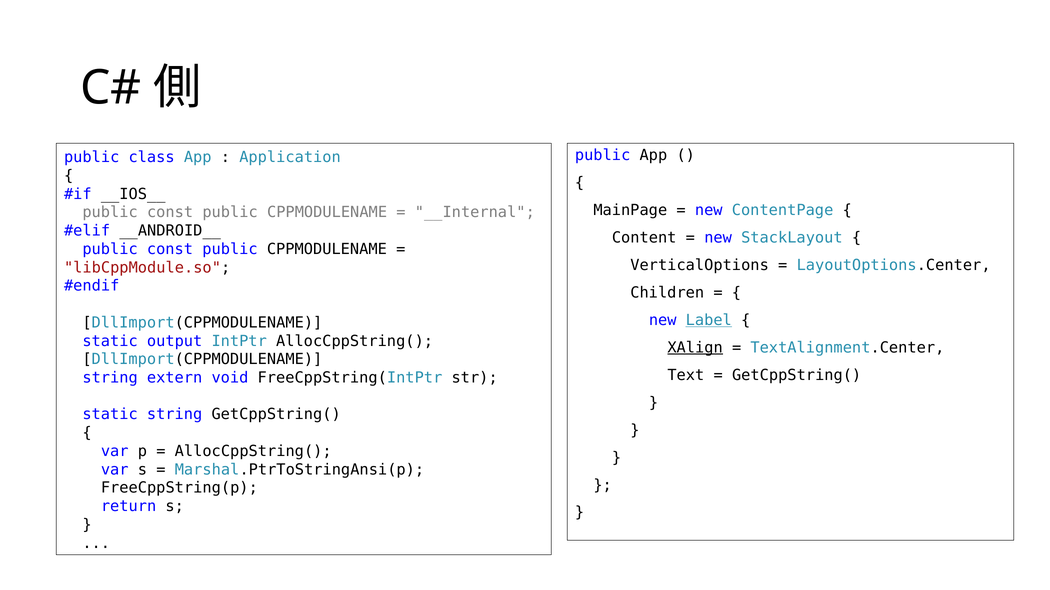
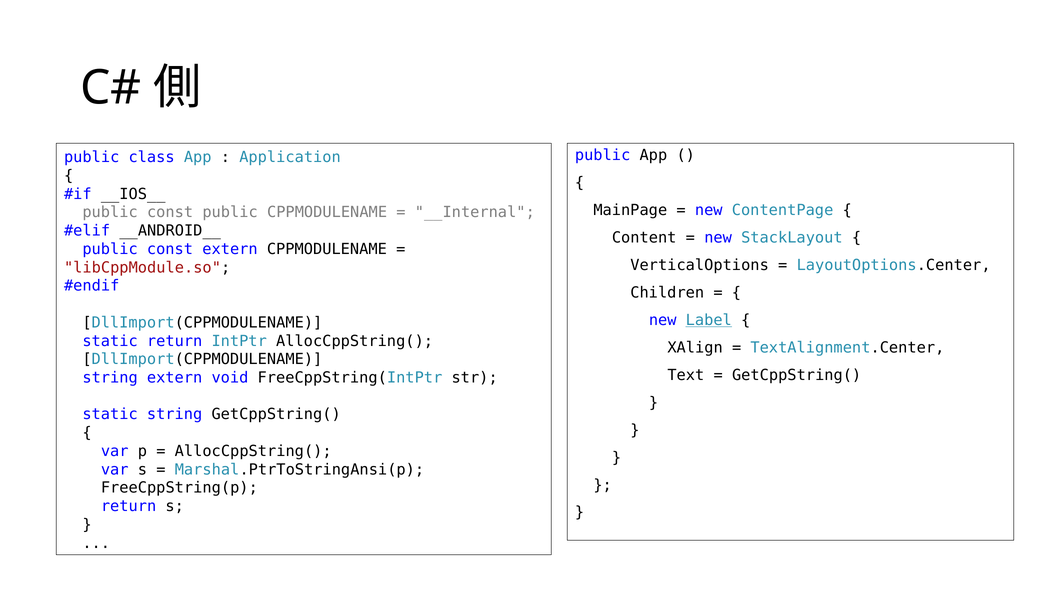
public: public -> extern (230, 249)
static output: output -> return (175, 341)
XAlign underline: present -> none (695, 348)
